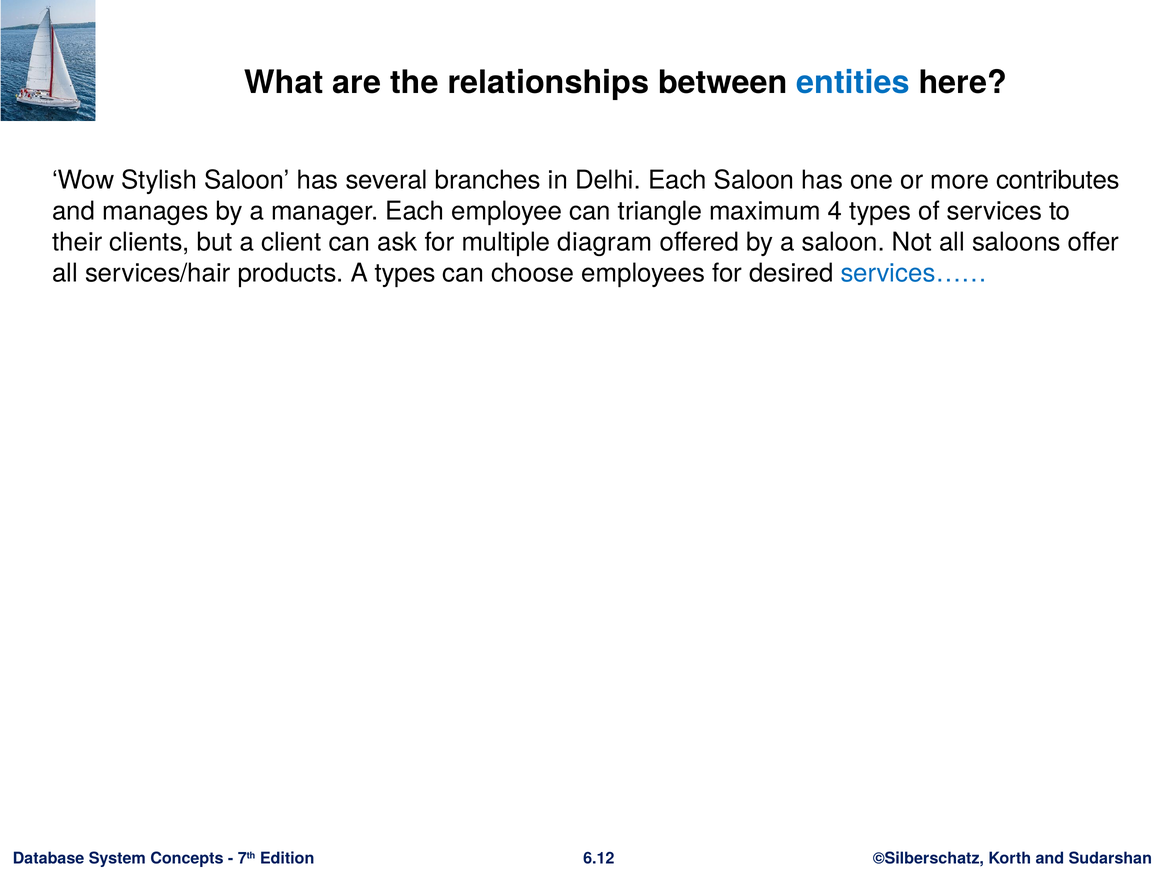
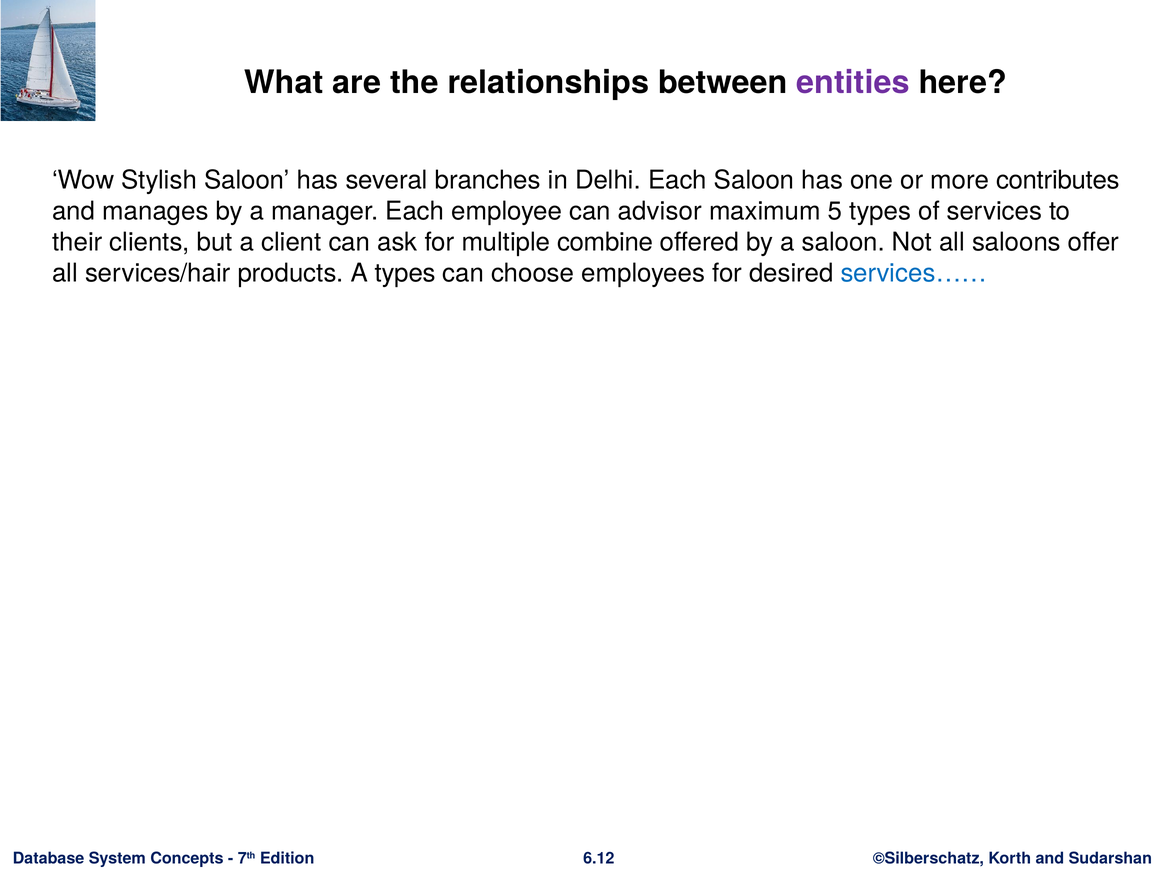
entities colour: blue -> purple (853, 82)
triangle: triangle -> advisor (660, 211)
4: 4 -> 5 (835, 211)
diagram: diagram -> combine (605, 242)
